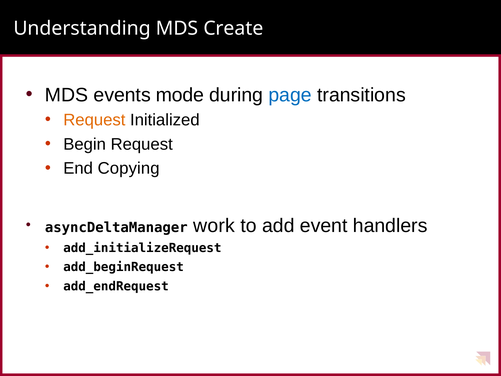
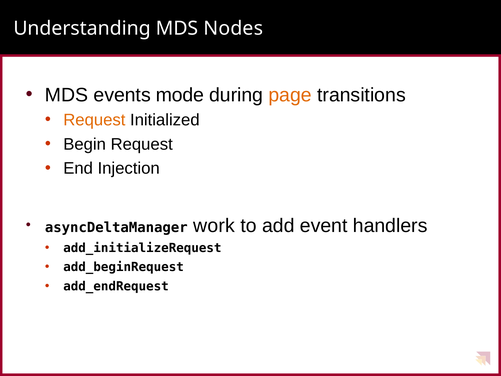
Create: Create -> Nodes (233, 28)
page colour: blue -> orange (290, 95)
Copying: Copying -> Injection (129, 168)
